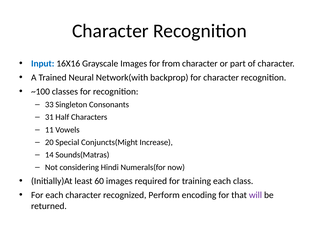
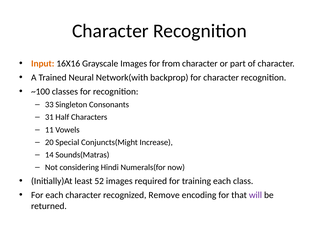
Input colour: blue -> orange (43, 64)
60: 60 -> 52 (99, 181)
Perform: Perform -> Remove (164, 195)
